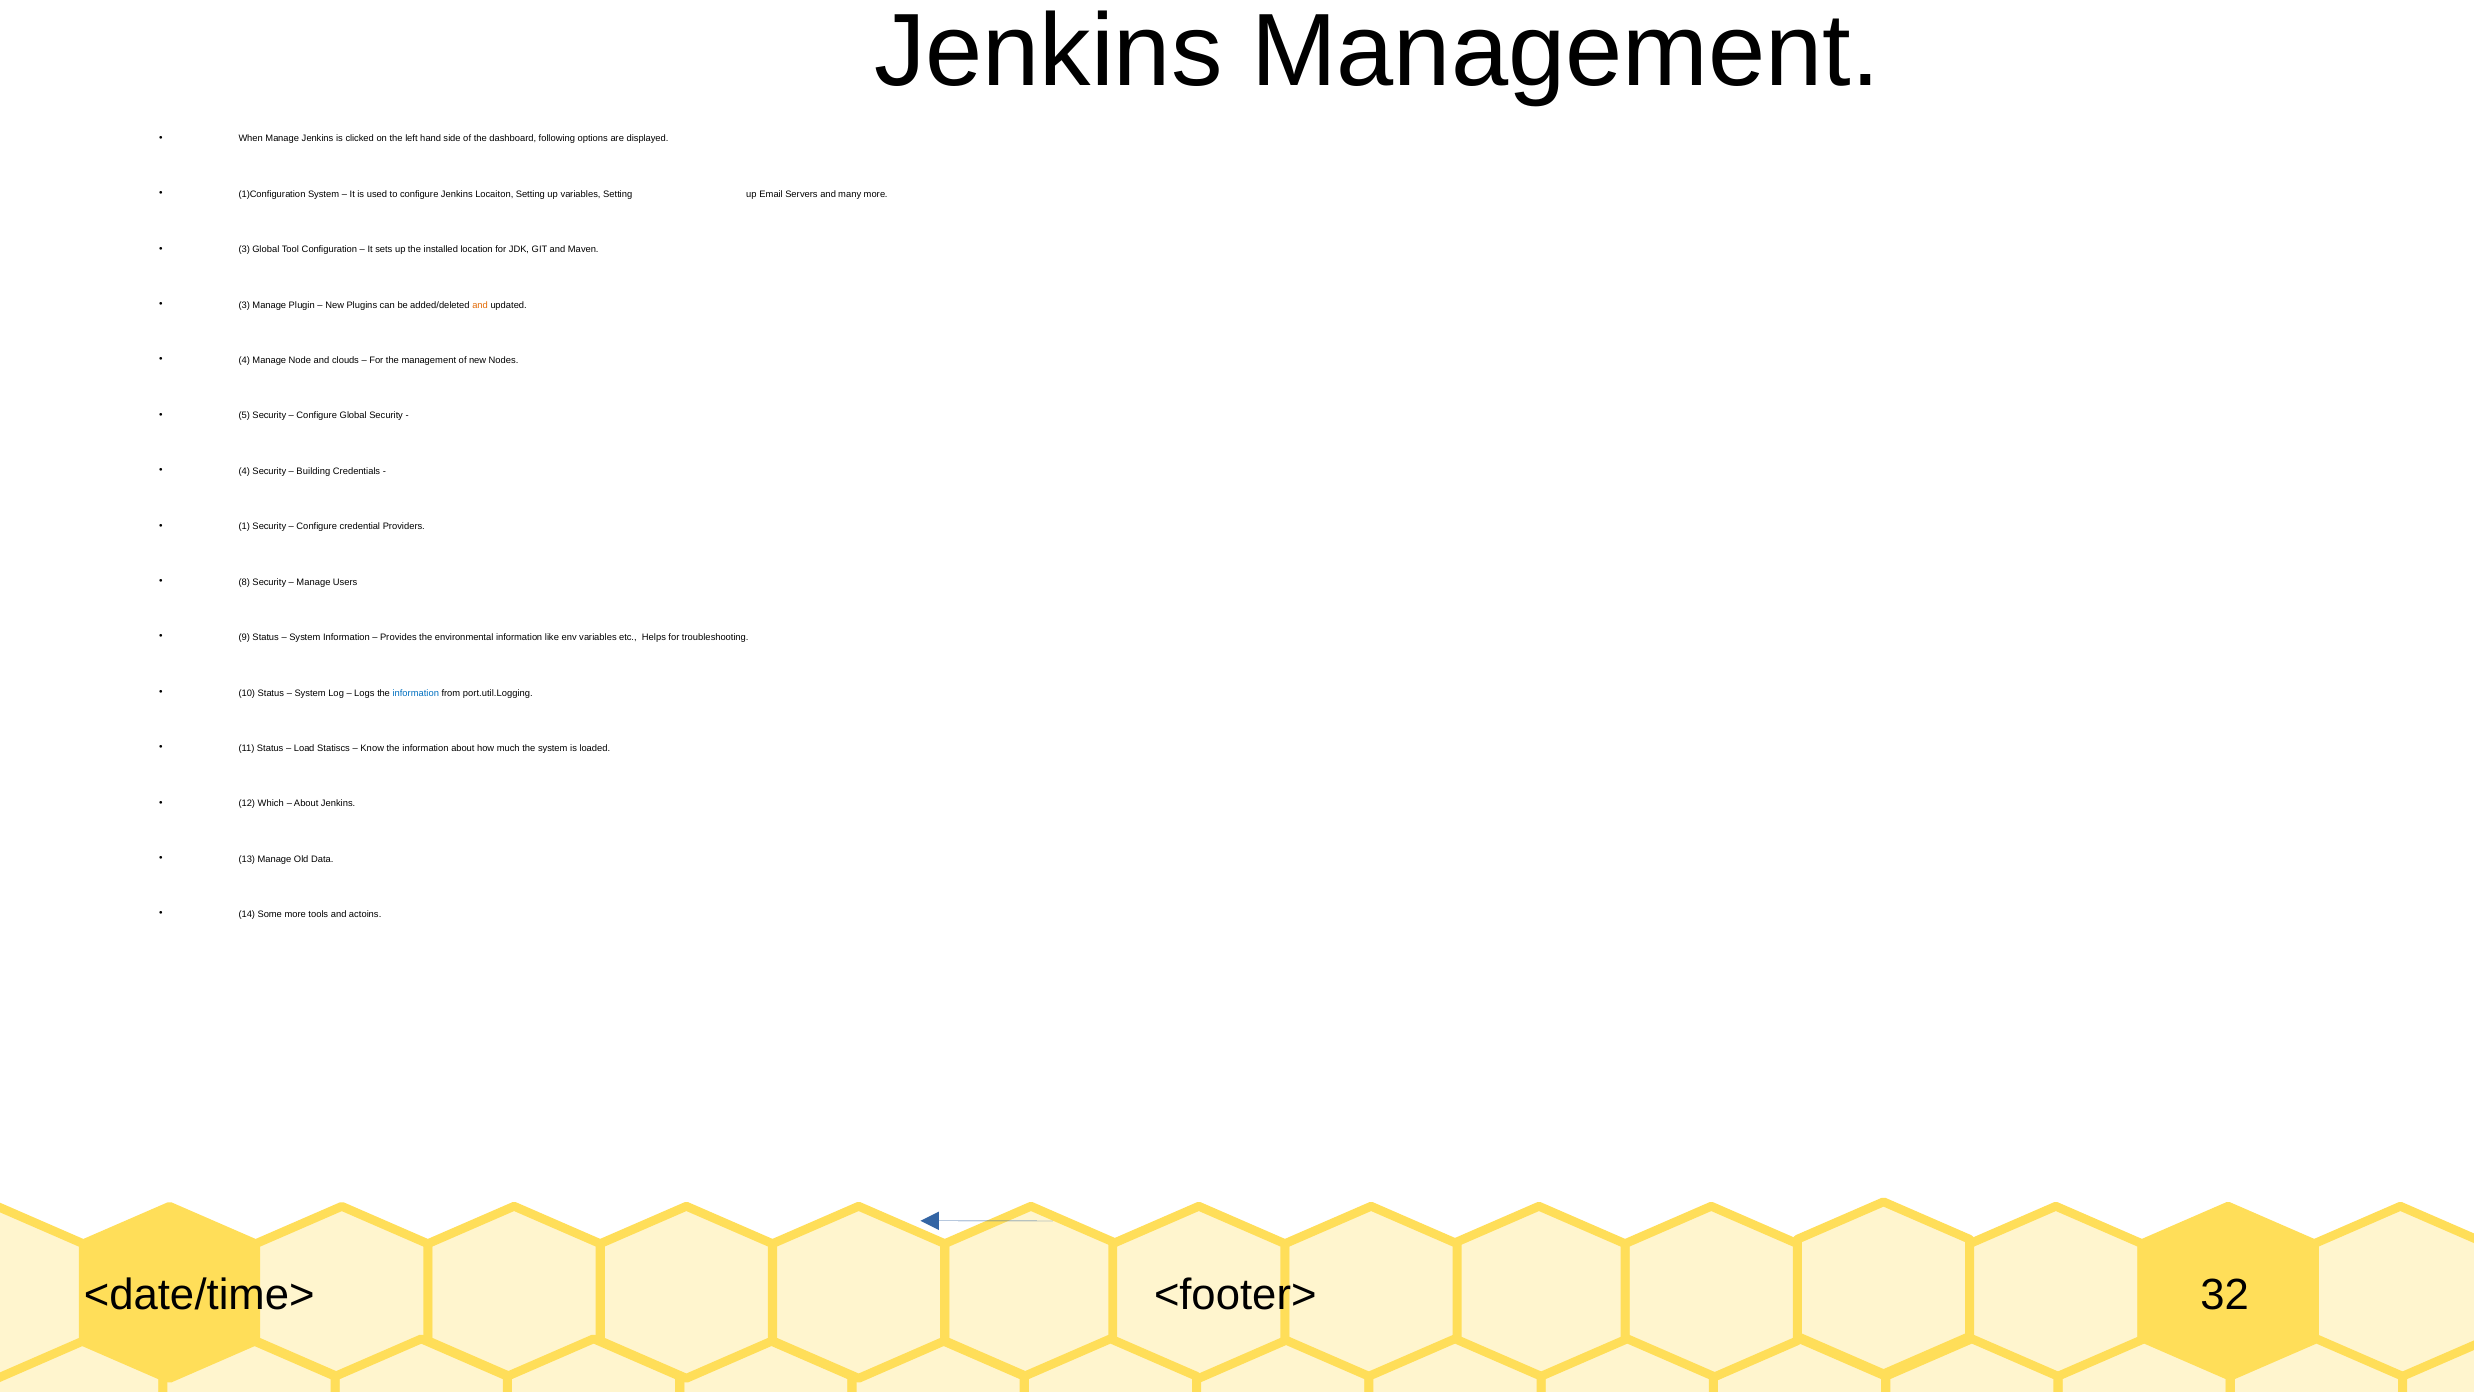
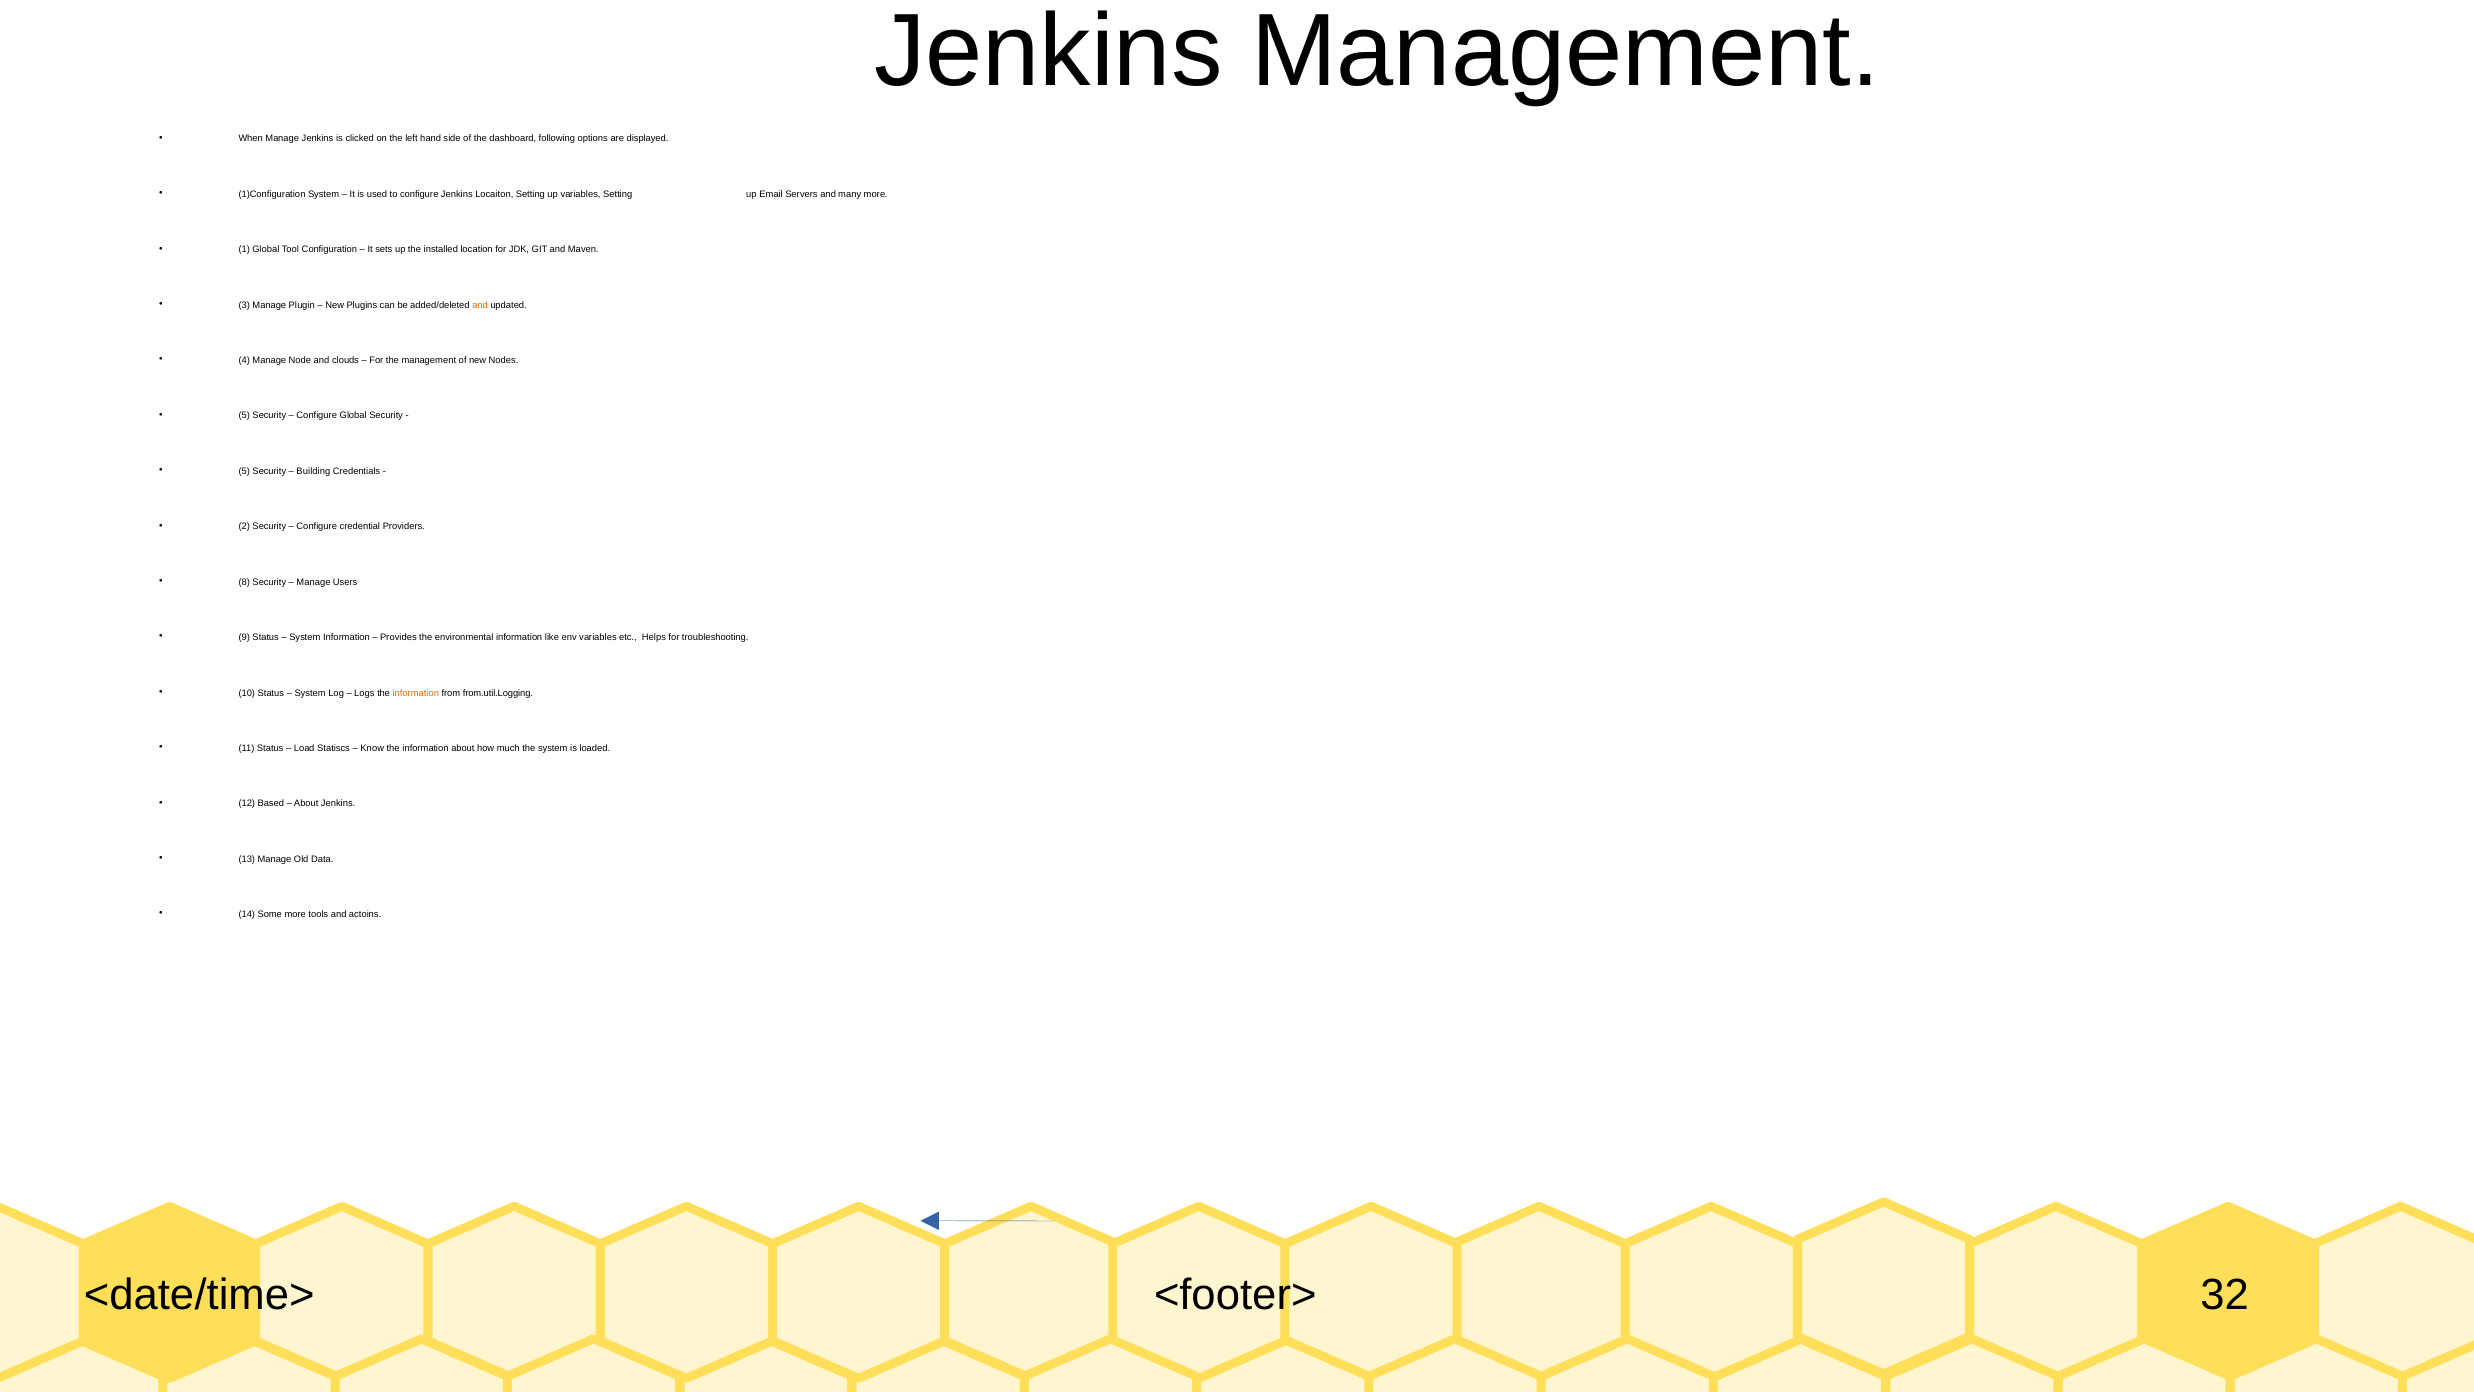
3: 3 -> 1 (244, 250)
4: 4 -> 5 (244, 471)
1: 1 -> 2 (244, 527)
information colour: blue -> orange (416, 693)
port.util.Logging: port.util.Logging -> from.util.Logging (498, 693)
Which: Which -> Based (271, 804)
